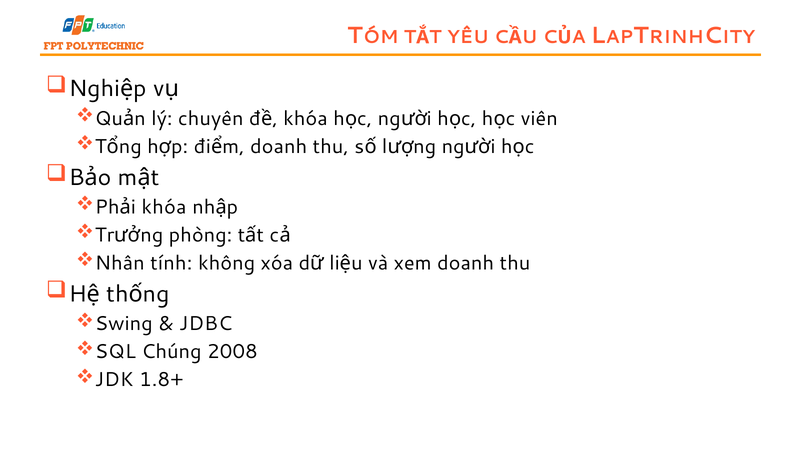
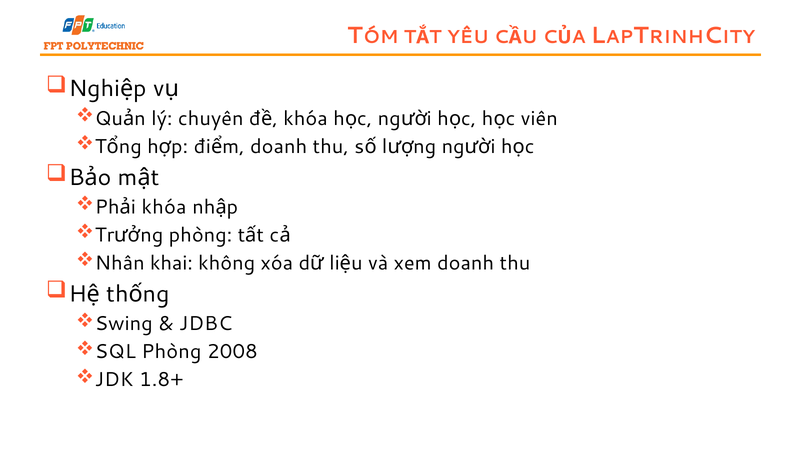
tính: tính -> khai (171, 263)
SQL Chúng: Chúng -> Phòng (171, 352)
